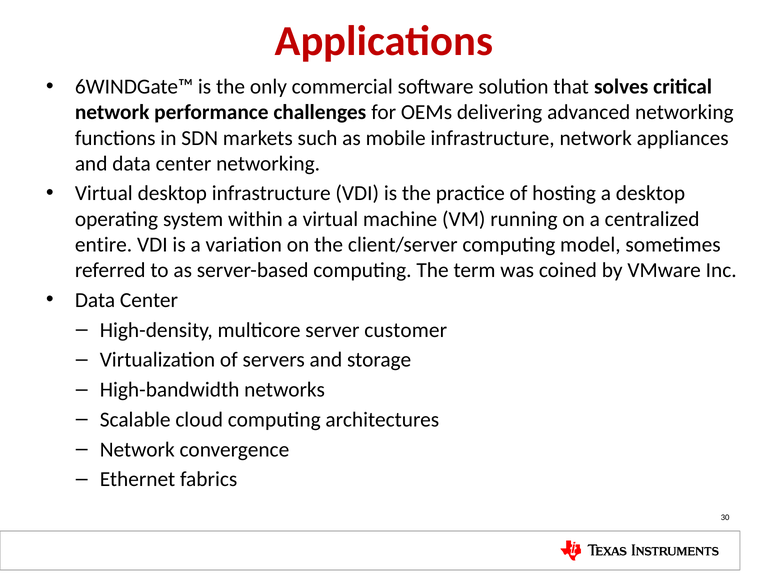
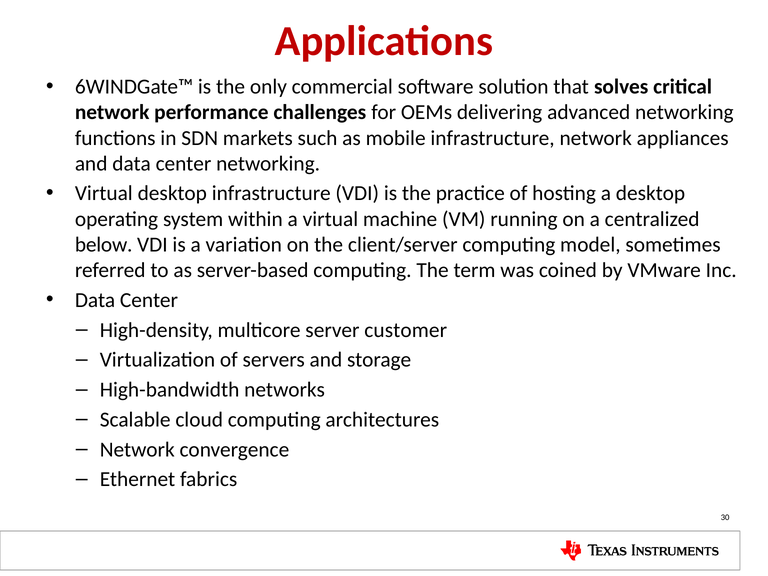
entire: entire -> below (104, 245)
